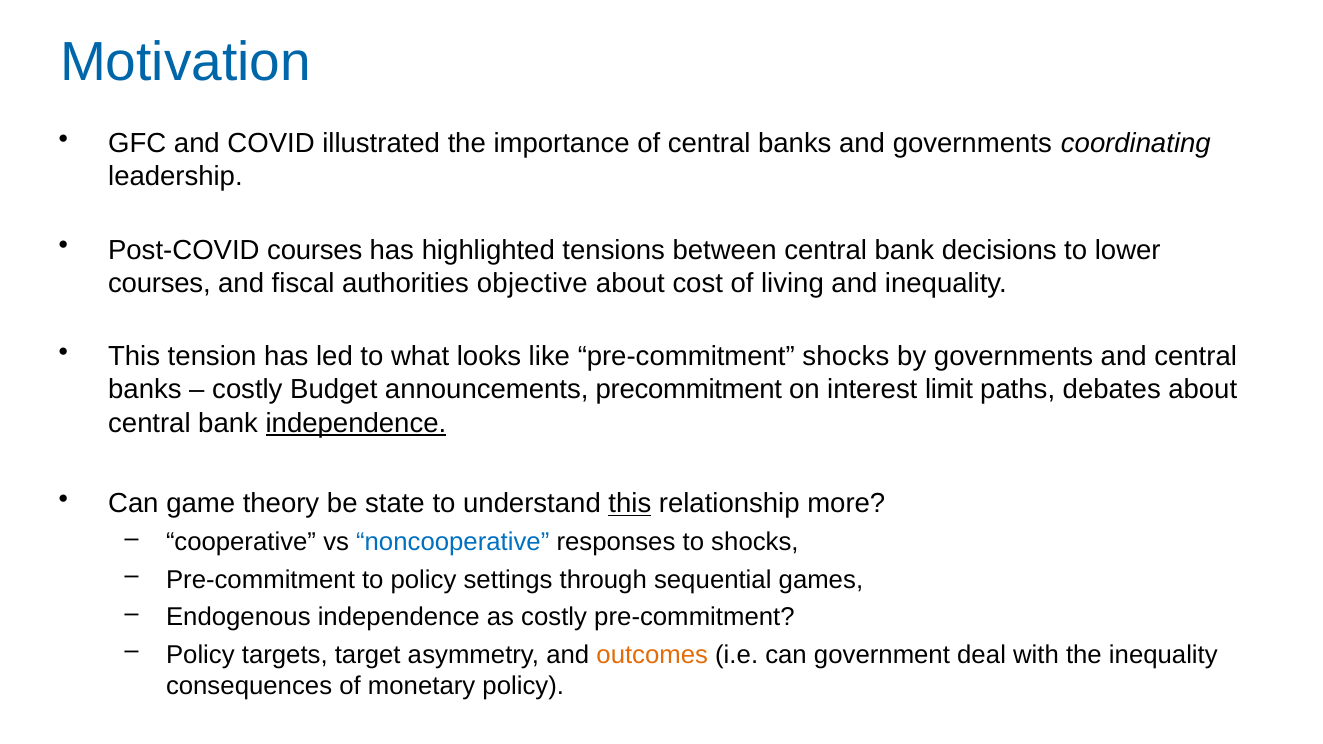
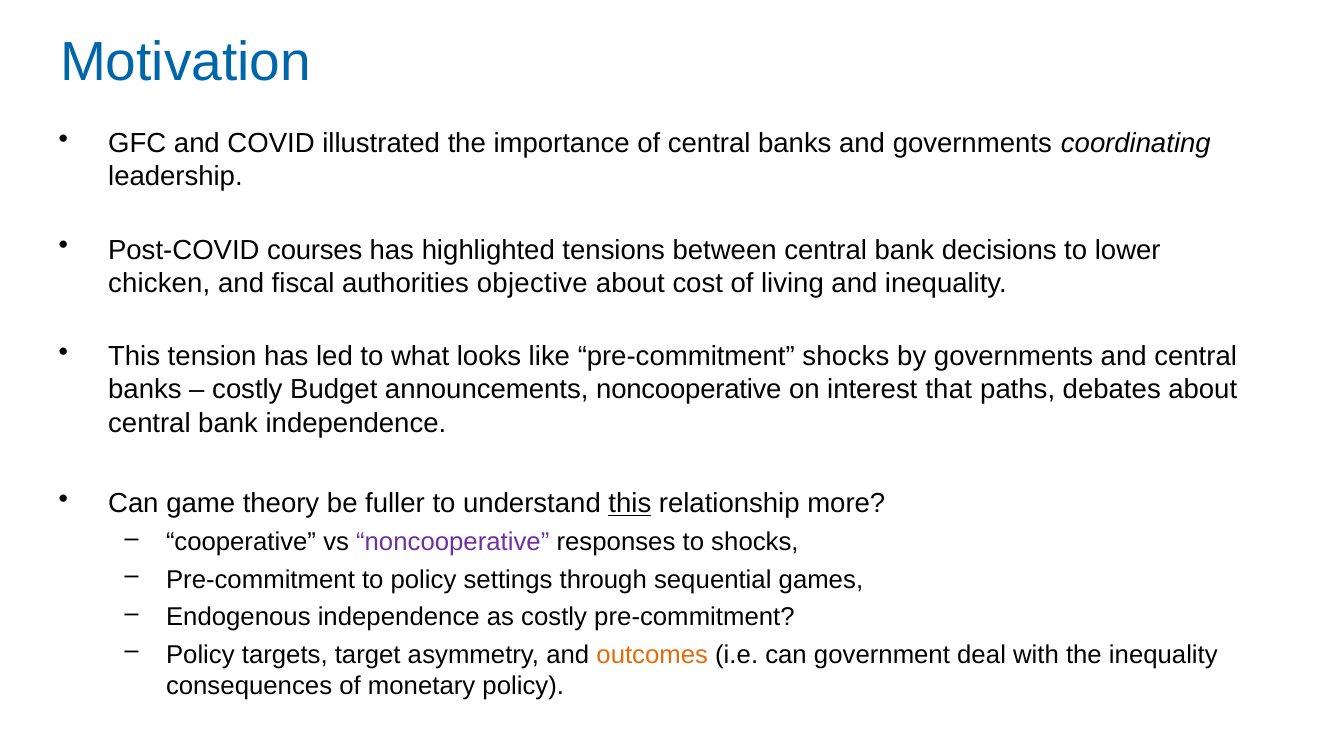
courses: courses -> chicken (159, 283)
announcements precommitment: precommitment -> noncooperative (689, 390)
limit: limit -> that (949, 390)
independence underline: present -> none (356, 423)
state: state -> fuller (395, 504)
noncooperative colour: blue -> purple (453, 542)
